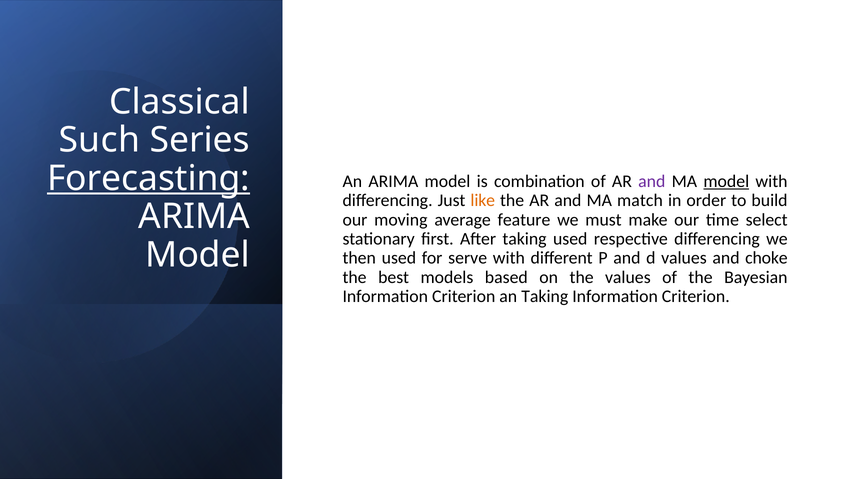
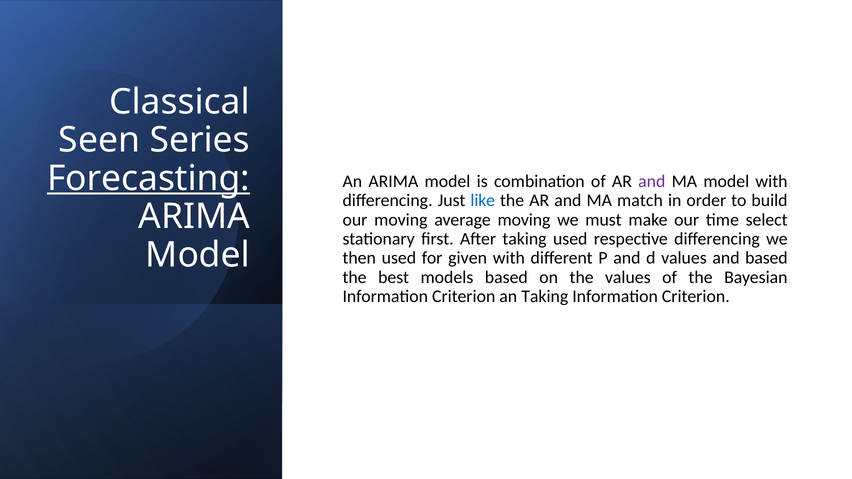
Such: Such -> Seen (99, 140)
model underline: present -> none (726, 181)
like colour: orange -> blue (483, 201)
average feature: feature -> moving (524, 220)
serve: serve -> given (468, 258)
and choke: choke -> based (766, 258)
